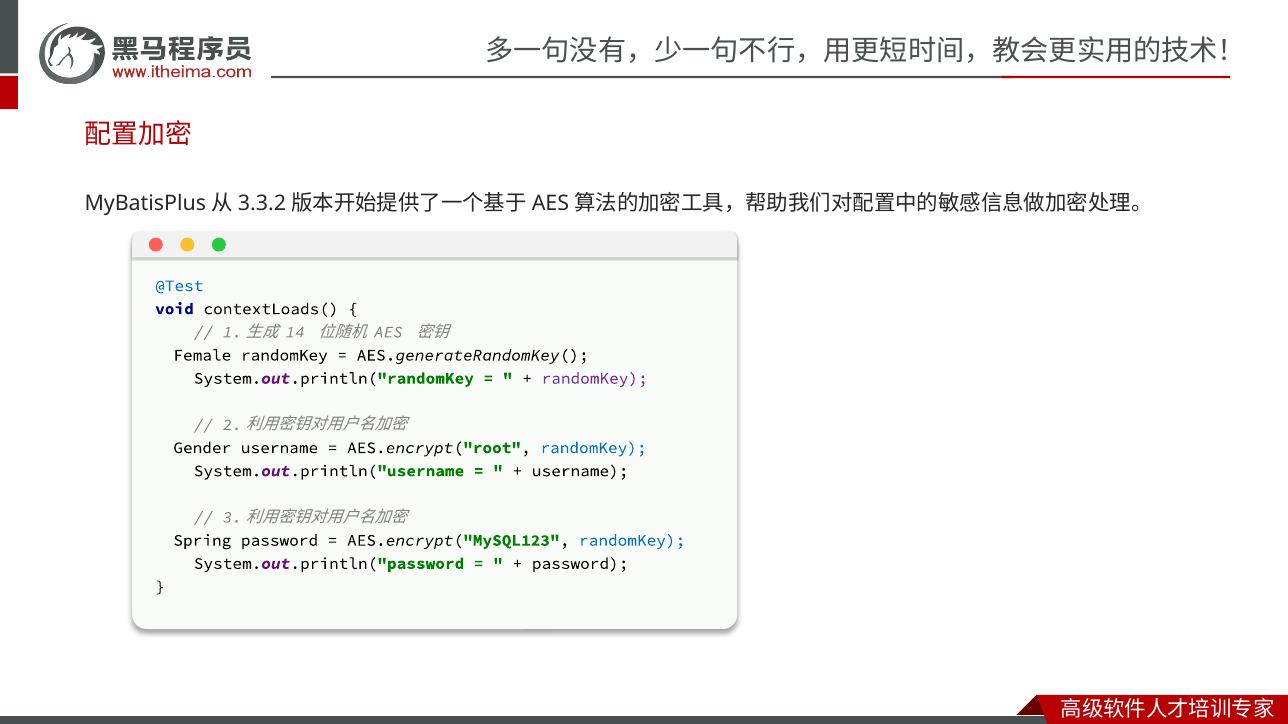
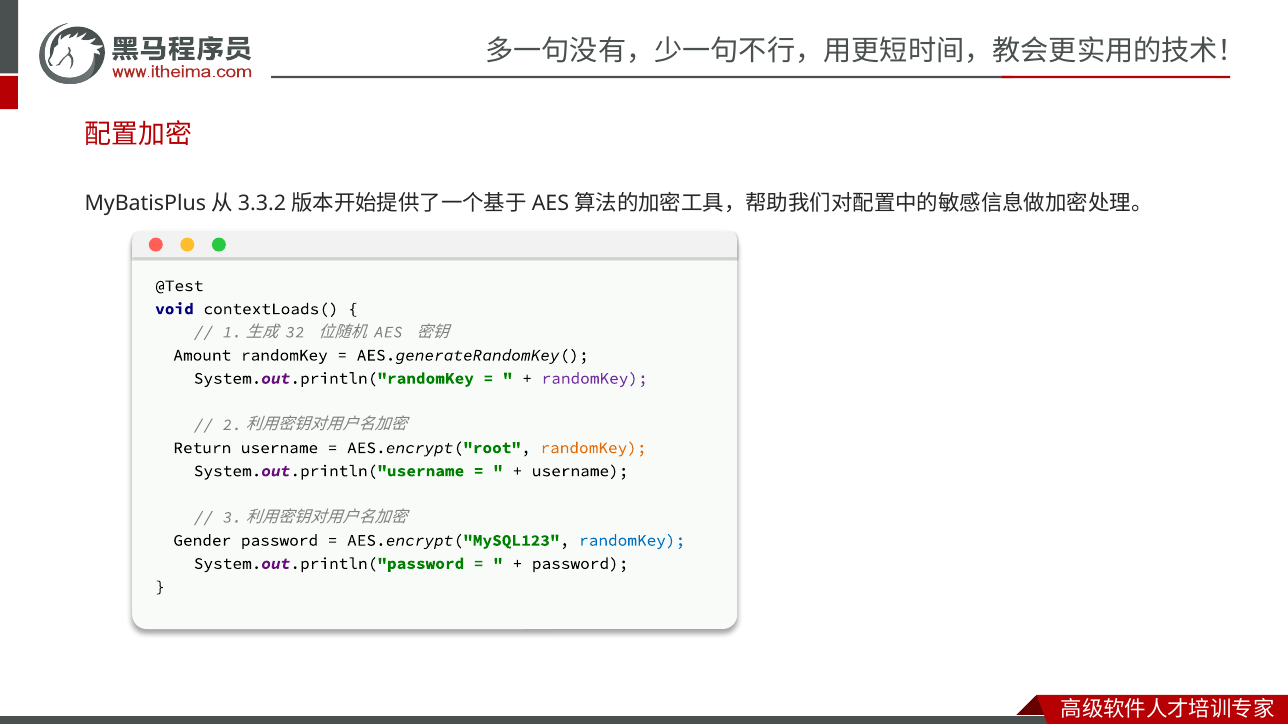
@Test colour: blue -> black (179, 286)
14: 14 -> 32 (295, 332)
Female: Female -> Amount (202, 355)
Gender: Gender -> Return (202, 448)
randomKey colour: blue -> orange (593, 448)
Spring: Spring -> Gender (202, 541)
